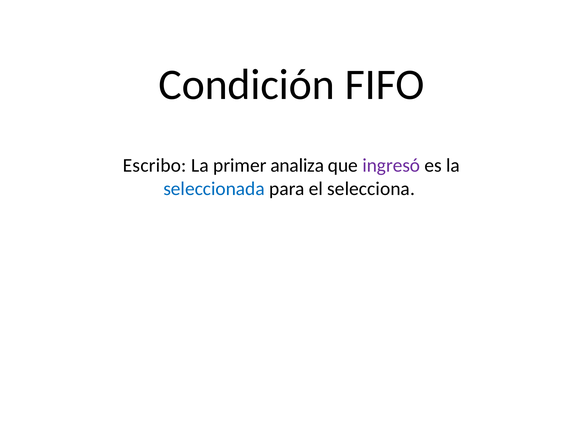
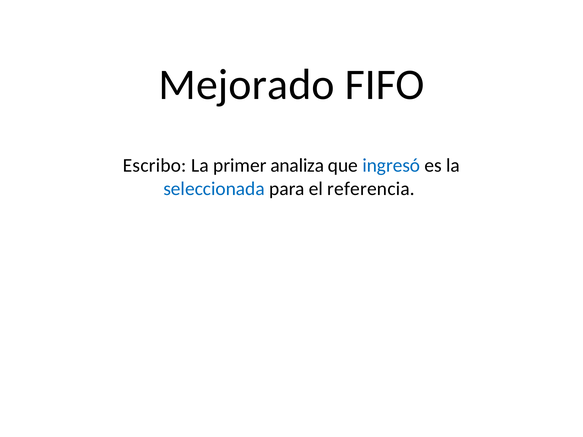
Condición: Condición -> Mejorado (247, 85)
ingresó colour: purple -> blue (391, 166)
selecciona: selecciona -> referencia (371, 189)
